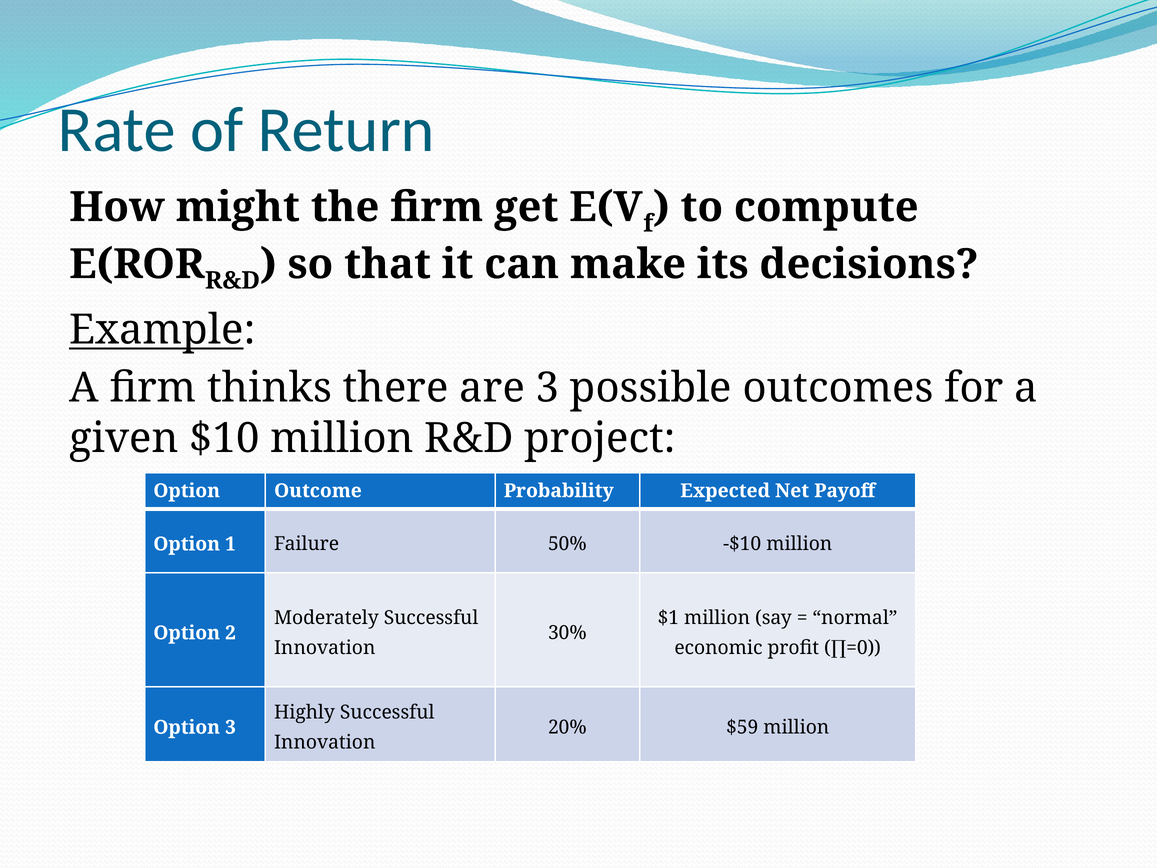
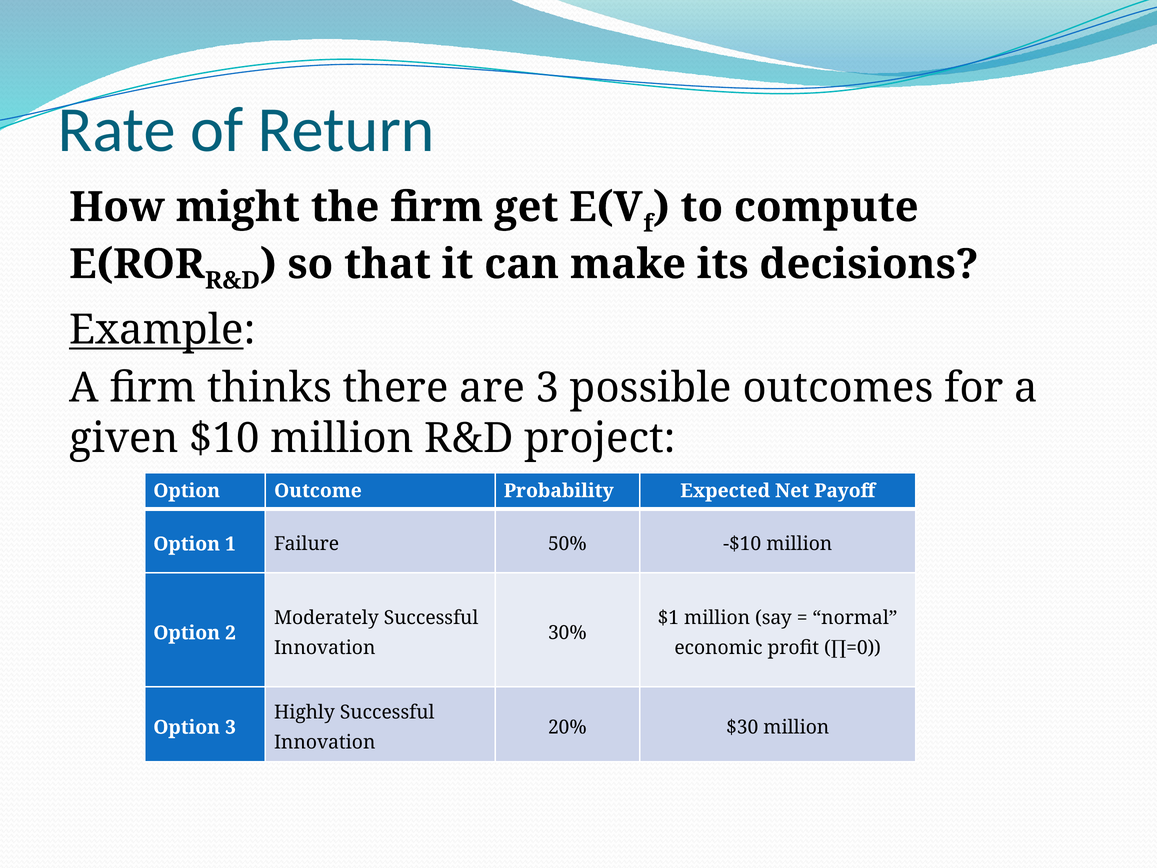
$59: $59 -> $30 (742, 727)
